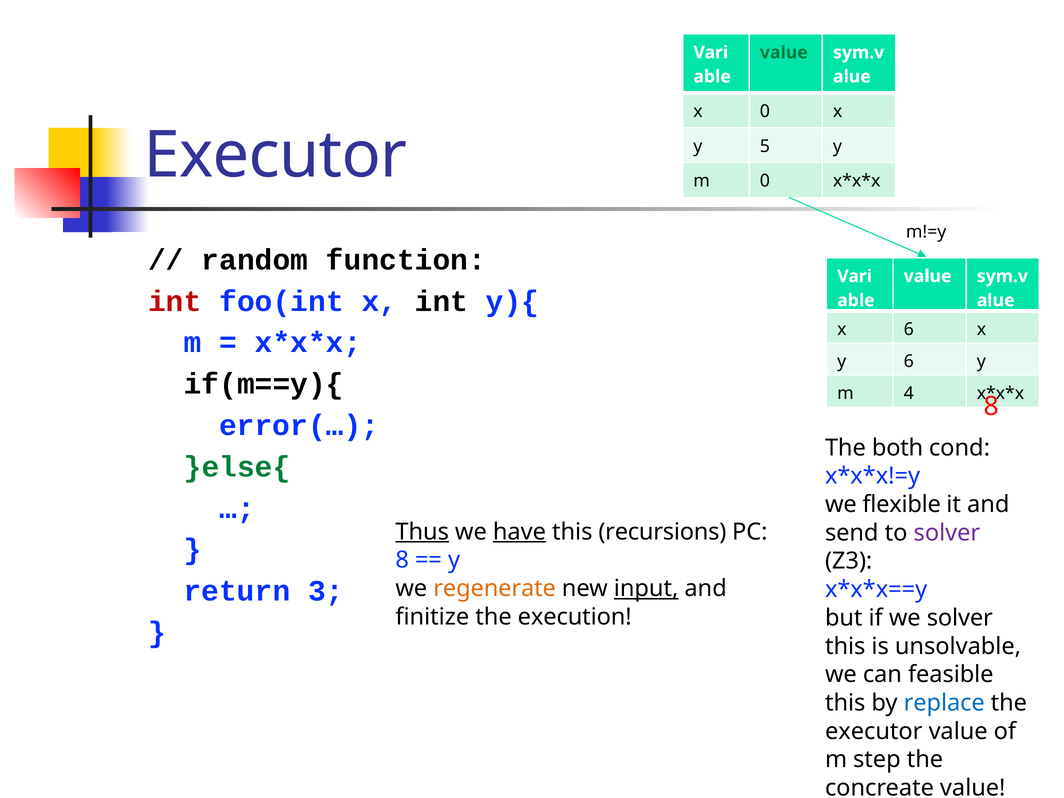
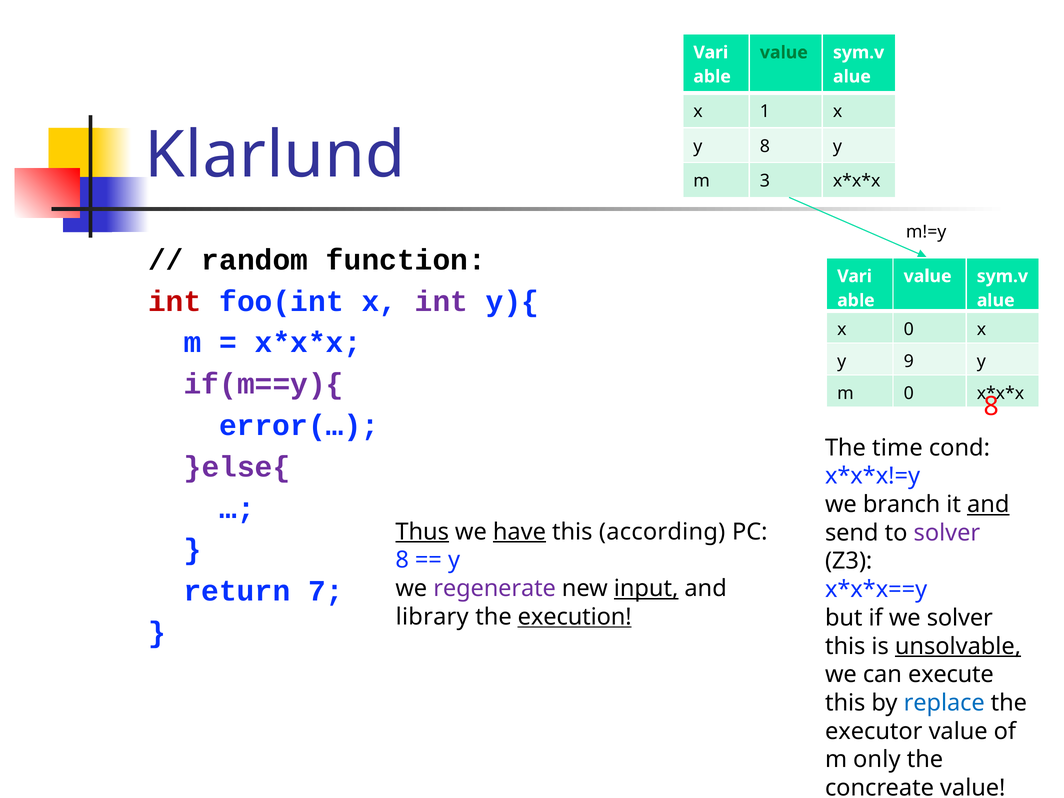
x 0: 0 -> 1 (765, 111)
Executor: Executor -> Klarlund (275, 155)
y 5: 5 -> 8 (765, 146)
m 0: 0 -> 3 (765, 181)
int colour: black -> purple (442, 301)
x 6: 6 -> 0 (909, 330)
y 6: 6 -> 9 (909, 361)
if(m==y){ colour: black -> purple (264, 384)
m 4: 4 -> 0 (909, 393)
both: both -> time (897, 448)
}else{ colour: green -> purple (237, 467)
flexible: flexible -> branch (902, 504)
and underline: none -> present (988, 504)
recursions: recursions -> according (662, 532)
3: 3 -> 7 (326, 591)
regenerate colour: orange -> purple (495, 588)
finitize: finitize -> library (432, 617)
execution underline: none -> present (575, 617)
unsolvable underline: none -> present (958, 646)
feasible: feasible -> execute (951, 675)
step: step -> only (877, 760)
